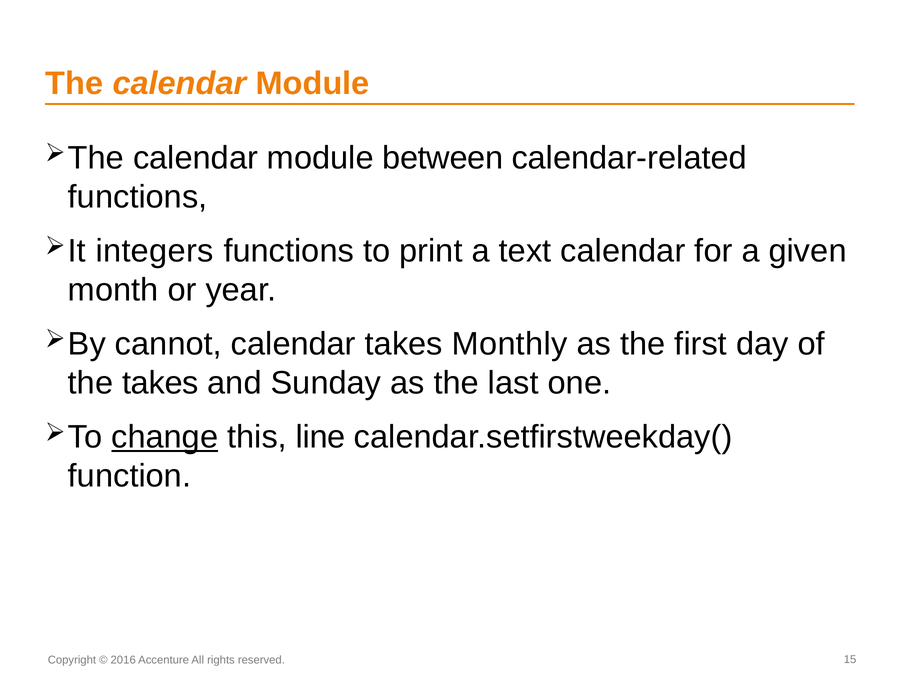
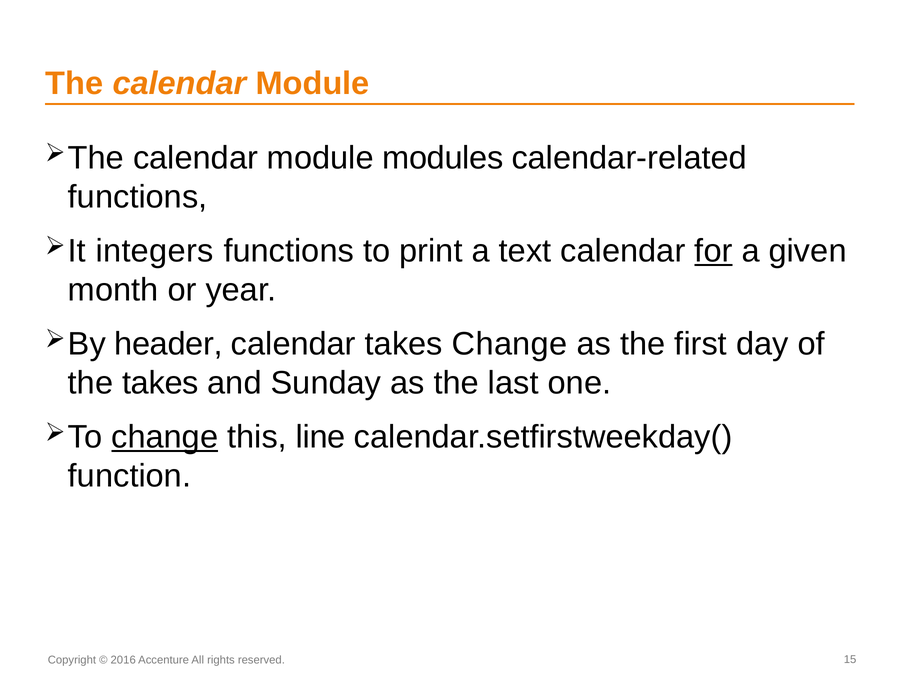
between: between -> modules (443, 158)
for underline: none -> present (713, 251)
cannot: cannot -> header (169, 344)
takes Monthly: Monthly -> Change (510, 344)
